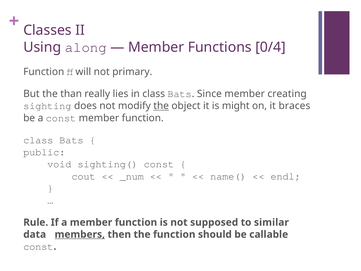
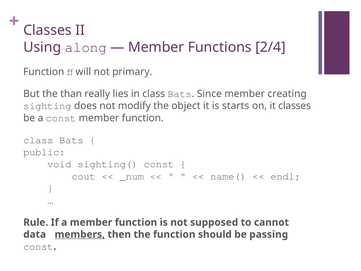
0/4: 0/4 -> 2/4 (271, 47)
the underline: present -> none (161, 106)
might: might -> starts (236, 106)
it braces: braces -> classes (295, 106)
similar: similar -> cannot (271, 222)
callable: callable -> passing (269, 234)
